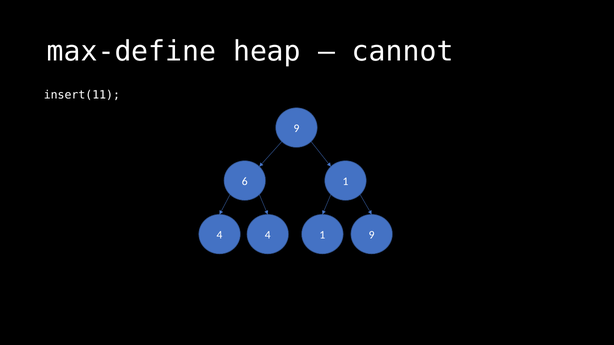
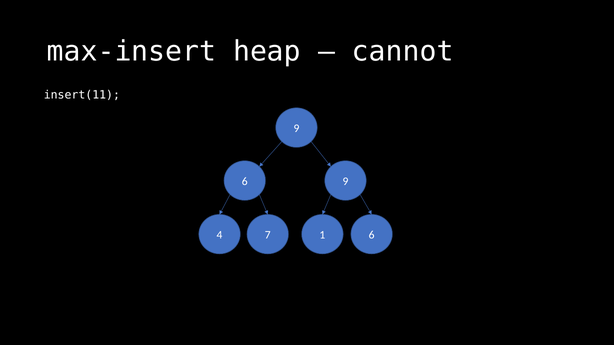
max-define: max-define -> max-insert (131, 52)
6 1: 1 -> 9 (345, 182)
4 4: 4 -> 7 (268, 235)
1 9: 9 -> 6 (372, 235)
